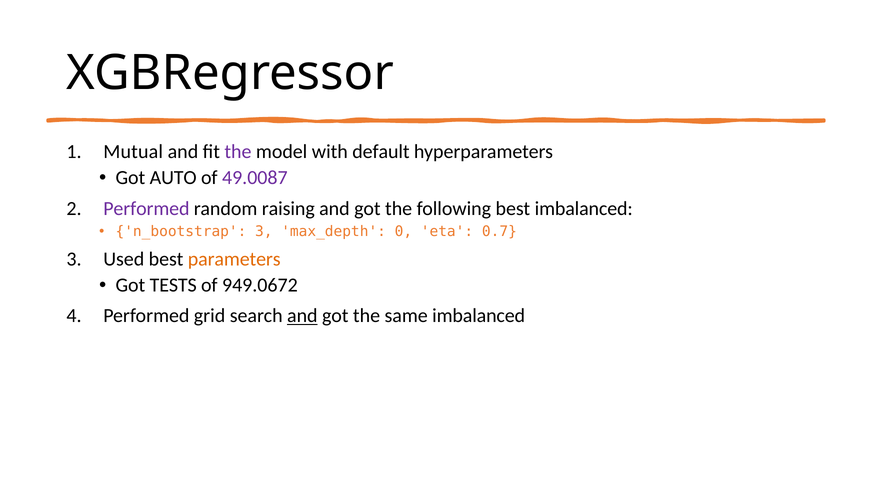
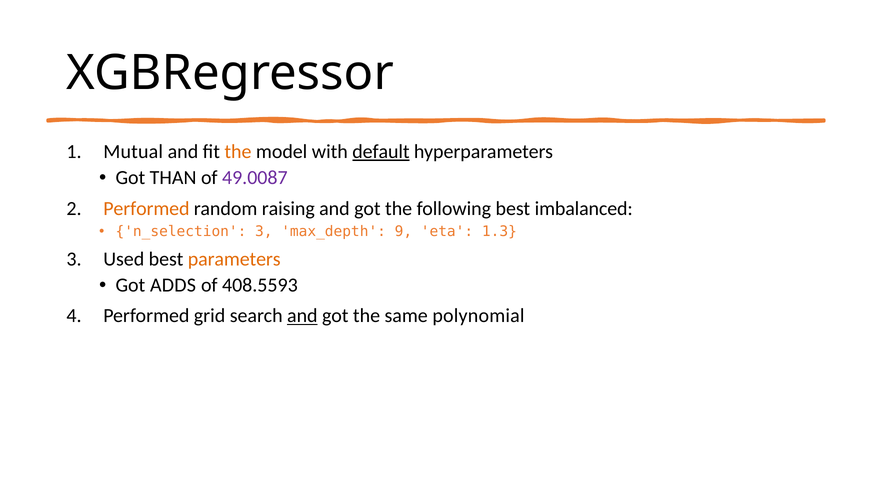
the colour: purple -> orange (238, 152)
default underline: none -> present (381, 152)
AUTO: AUTO -> THAN (173, 178)
Performed colour: purple -> orange (146, 209)
n_bootstrap: n_bootstrap -> n_selection (181, 232)
0: 0 -> 9 (403, 232)
0.7: 0.7 -> 1.3 (499, 232)
TESTS: TESTS -> ADDS (173, 286)
949.0672: 949.0672 -> 408.5593 (260, 286)
same imbalanced: imbalanced -> polynomial (478, 316)
